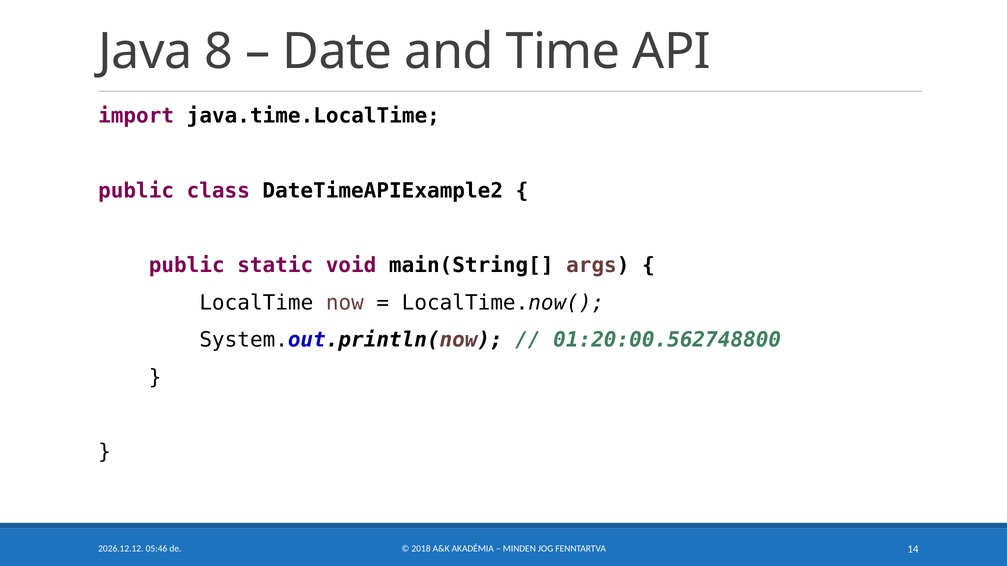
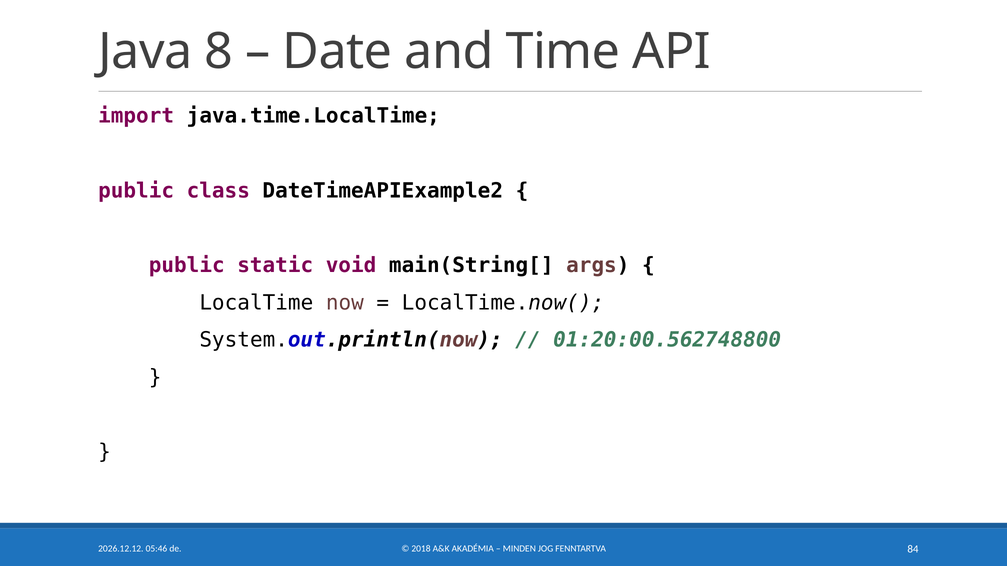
14: 14 -> 84 (913, 549)
